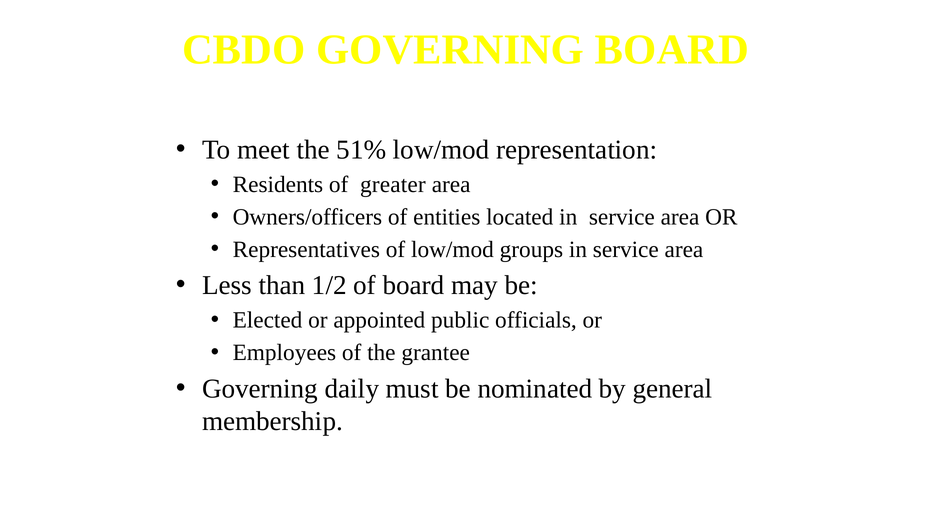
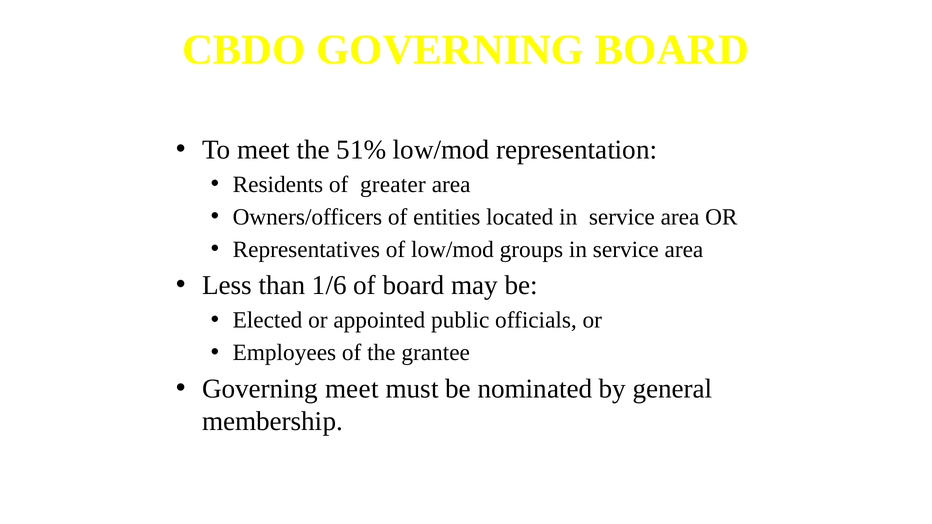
1/2: 1/2 -> 1/6 (329, 286)
Governing daily: daily -> meet (352, 389)
